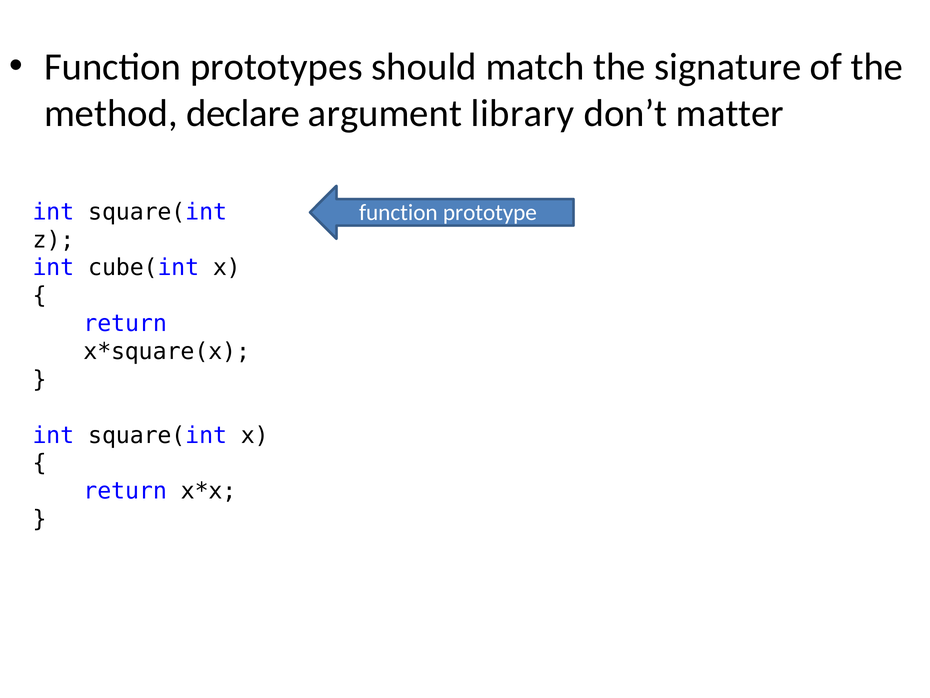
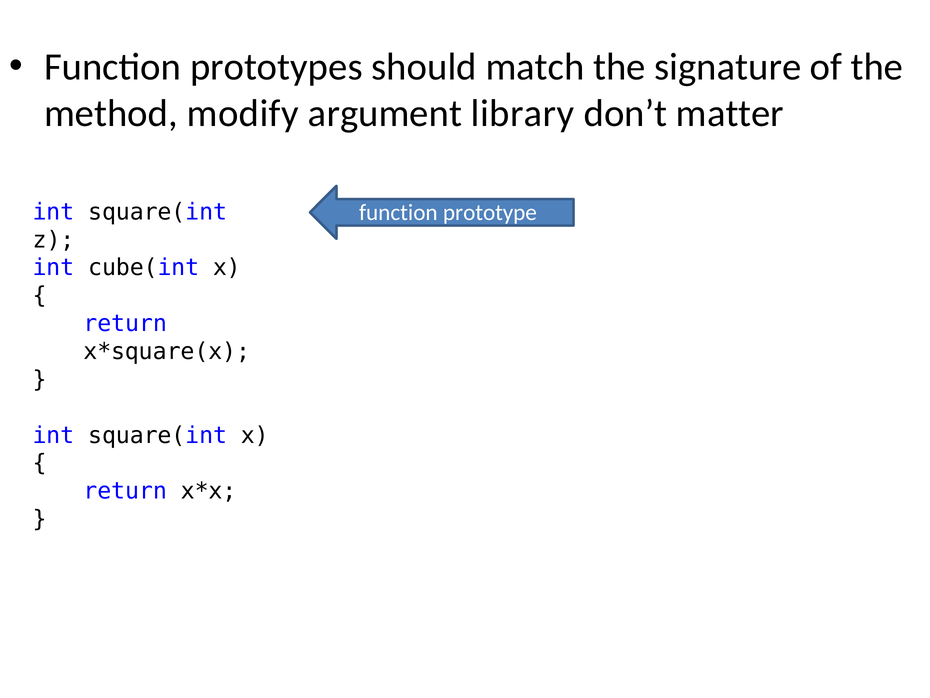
declare: declare -> modify (243, 113)
